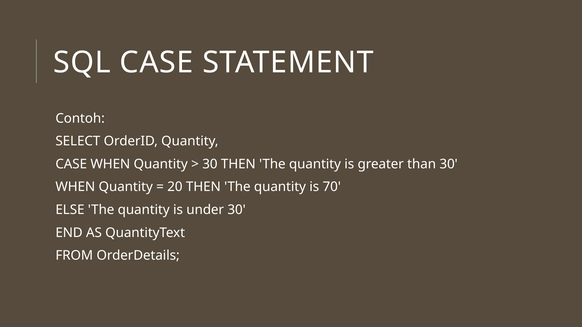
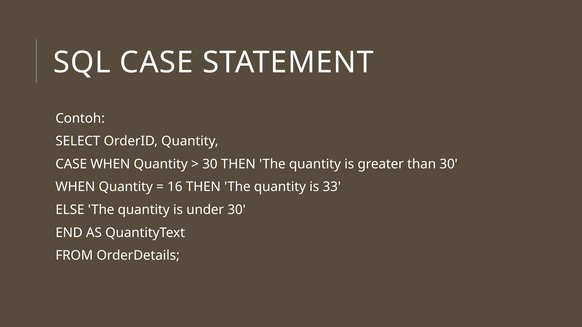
20: 20 -> 16 (175, 187)
70: 70 -> 33 (332, 187)
